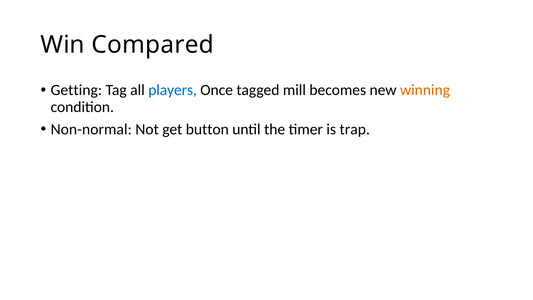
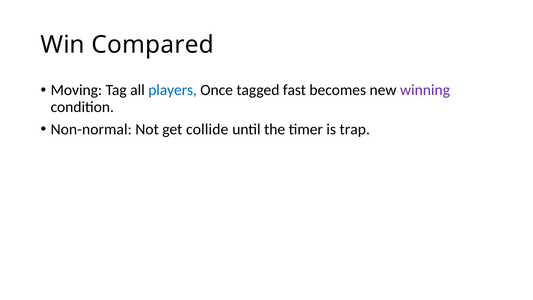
Getting: Getting -> Moving (76, 90)
mill: mill -> fast (294, 90)
winning colour: orange -> purple (425, 90)
button: button -> collide (207, 129)
